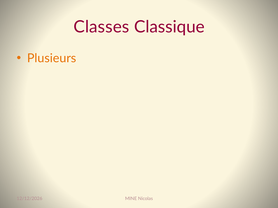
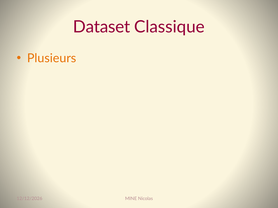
Classes: Classes -> Dataset (102, 27)
